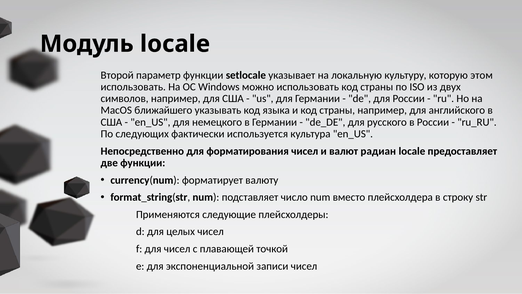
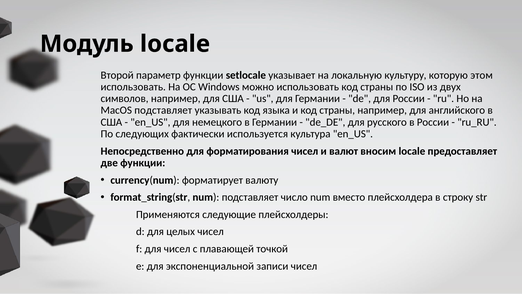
MacOS ближайшего: ближайшего -> подставляет (163, 110)
радиан: радиан -> вносим (378, 151)
